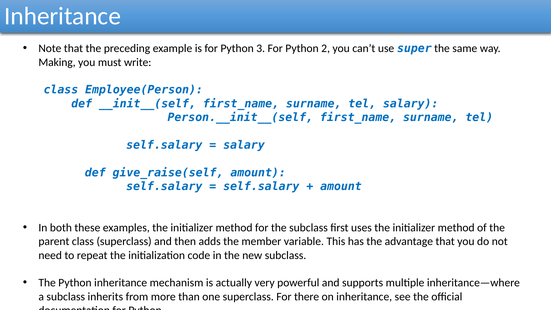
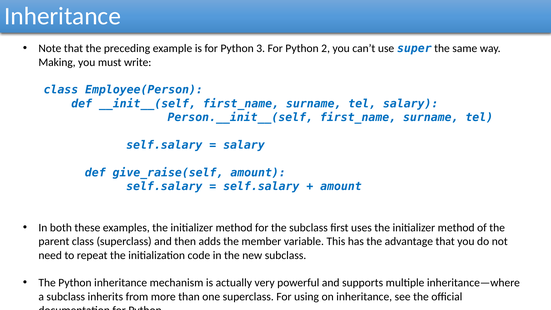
there: there -> using (307, 297)
